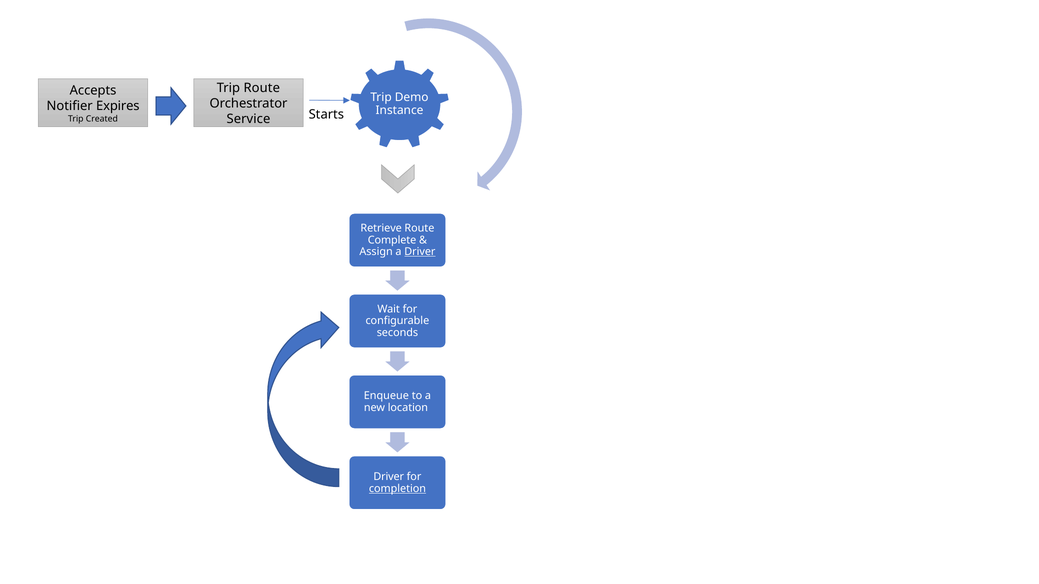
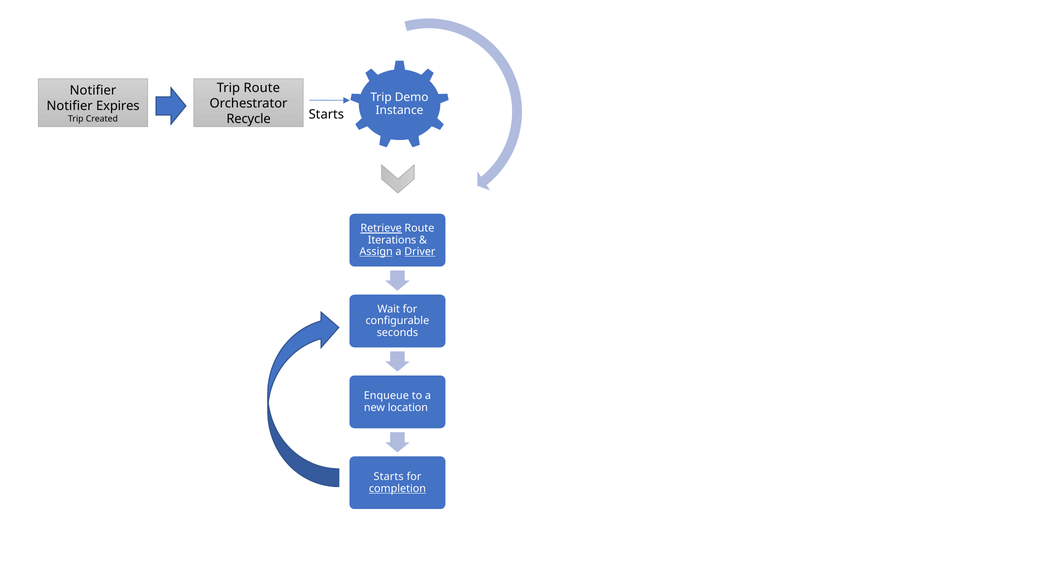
Accepts: Accepts -> Notifier (93, 91)
Service: Service -> Recycle (249, 119)
Retrieve underline: none -> present (381, 229)
Complete: Complete -> Iterations (392, 240)
Assign underline: none -> present (376, 252)
Driver: Driver -> Starts (389, 477)
